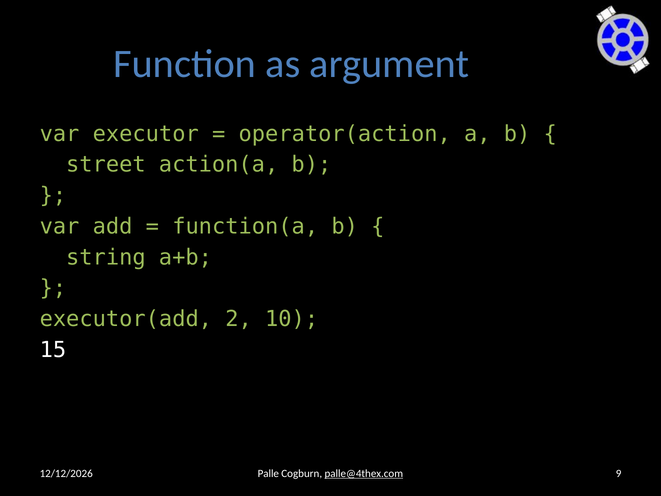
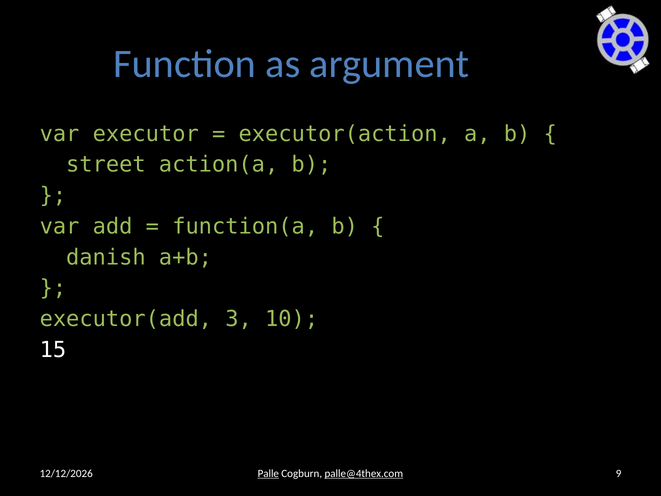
operator(action: operator(action -> executor(action (345, 134)
string: string -> danish (106, 257)
2: 2 -> 3 (239, 319)
Palle underline: none -> present (268, 473)
